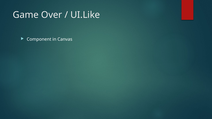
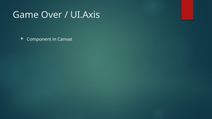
UI.Like: UI.Like -> UI.Axis (85, 15)
